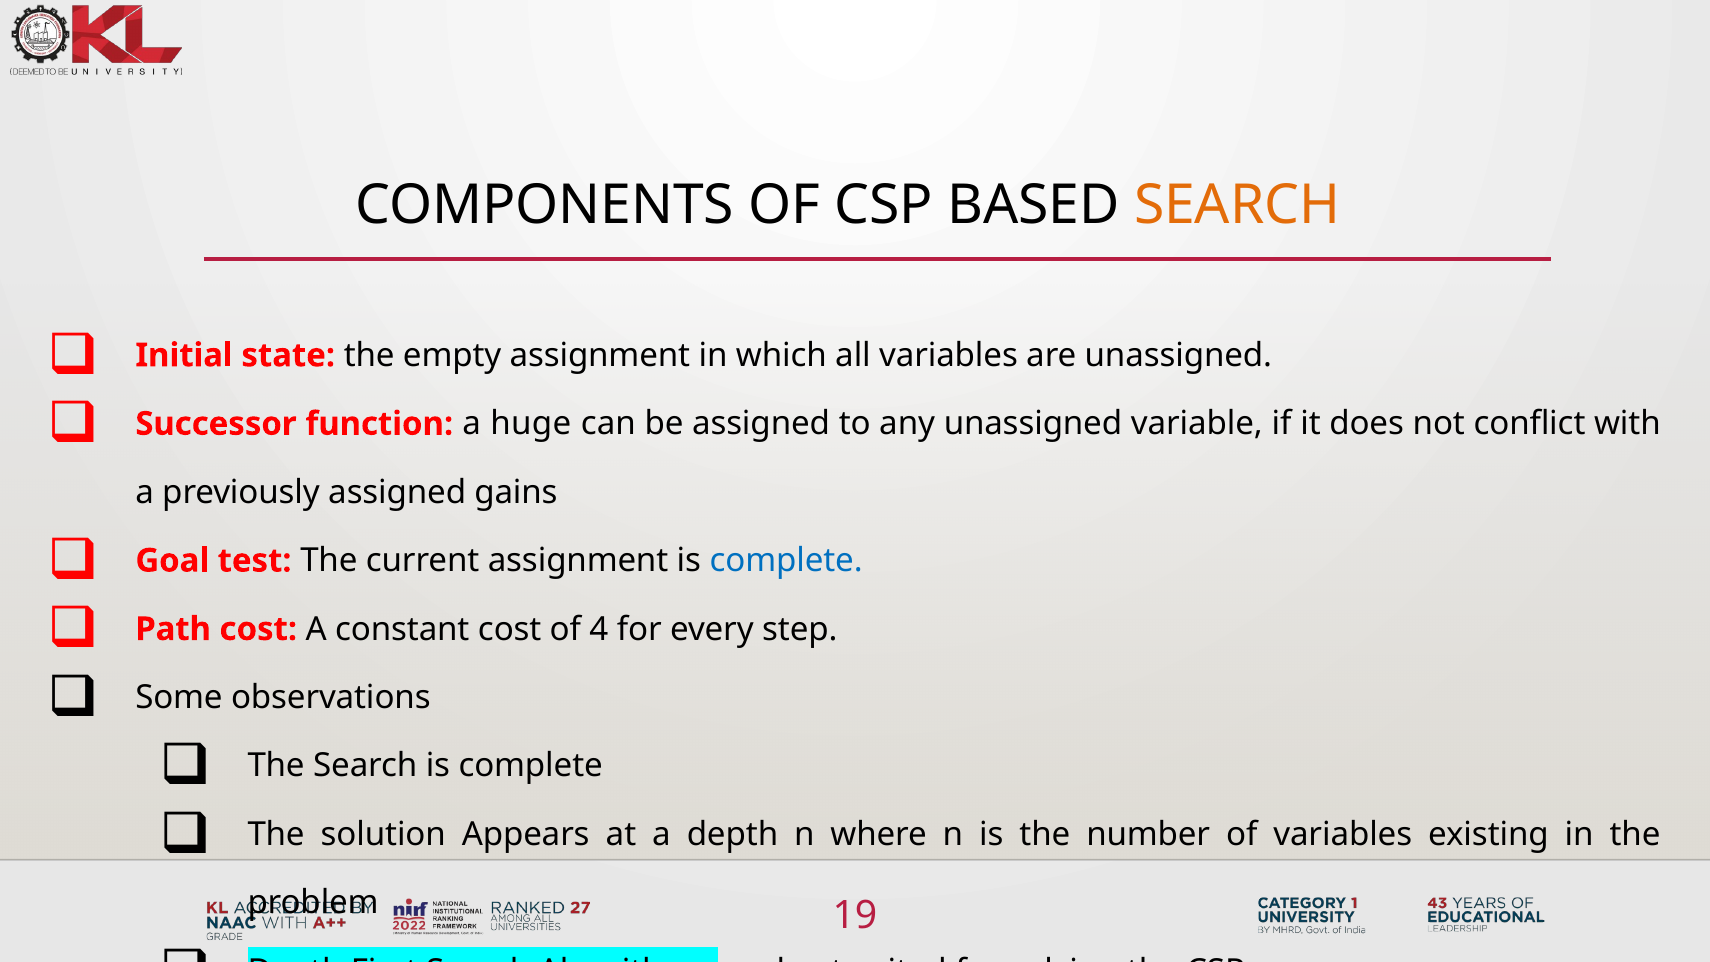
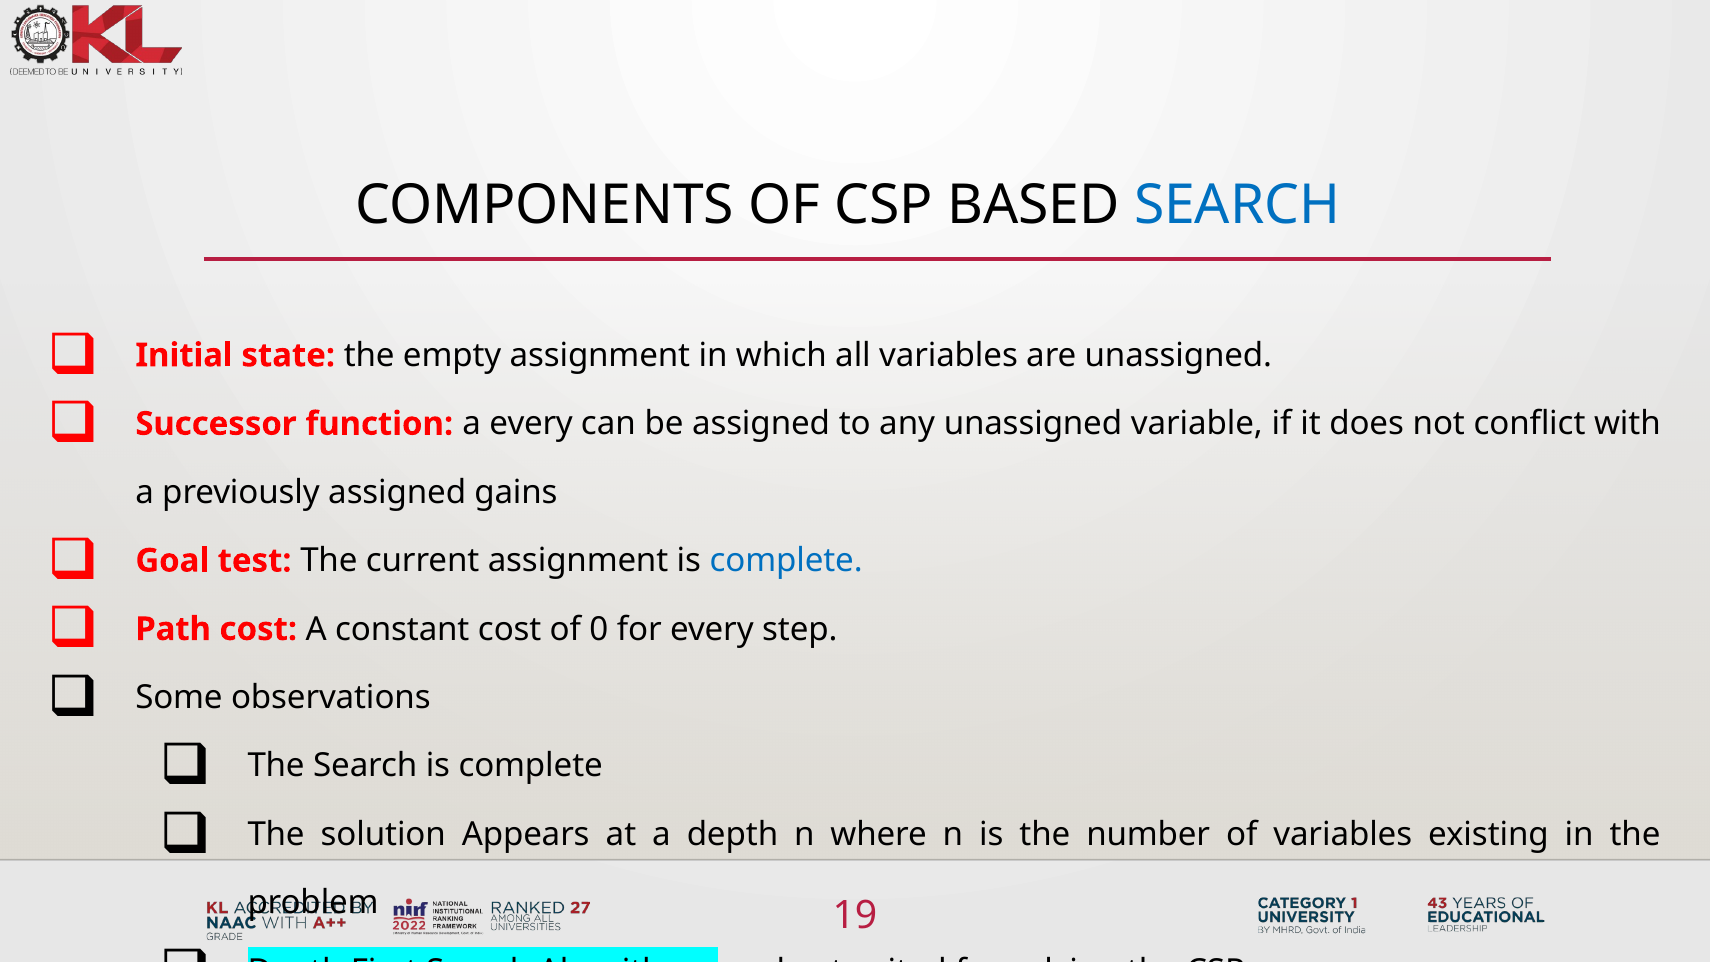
SEARCH colour: orange -> blue (1237, 206)
a huge: huge -> every (531, 424)
4: 4 -> 0 (599, 629)
